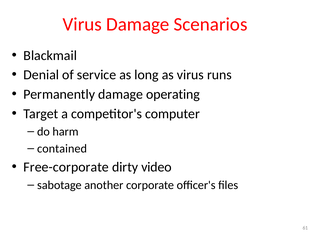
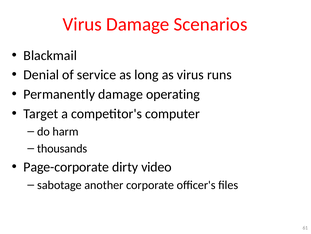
contained: contained -> thousands (62, 148)
Free-corporate: Free-corporate -> Page-corporate (66, 167)
